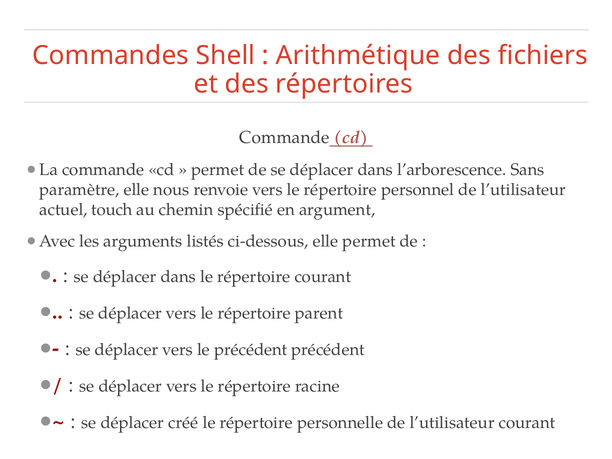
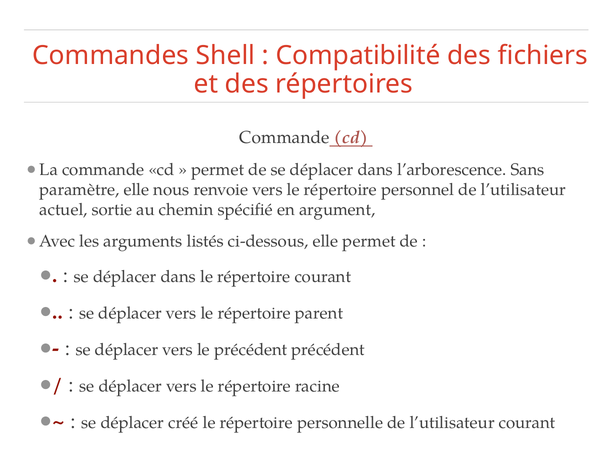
Arithmétique: Arithmétique -> Compatibilité (358, 56)
touch: touch -> sortie (112, 210)
